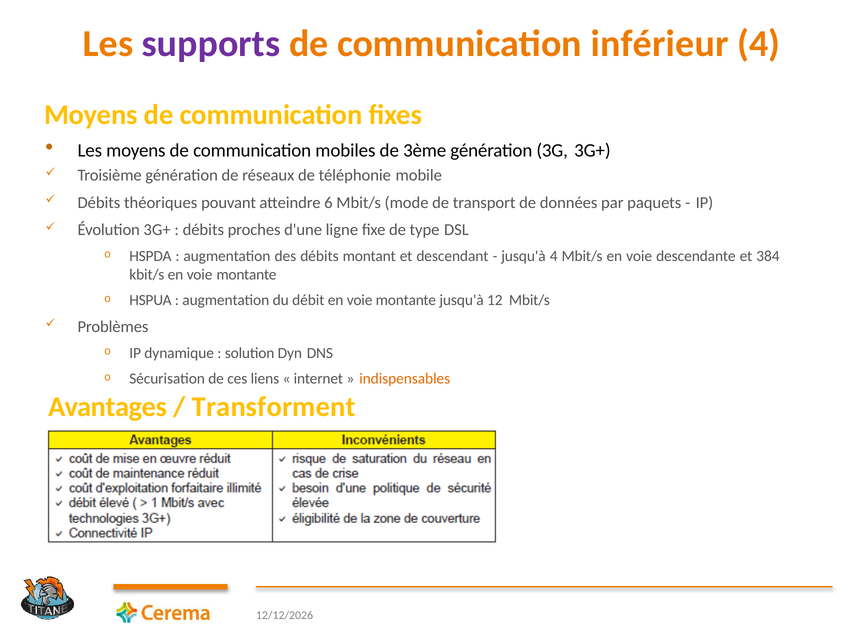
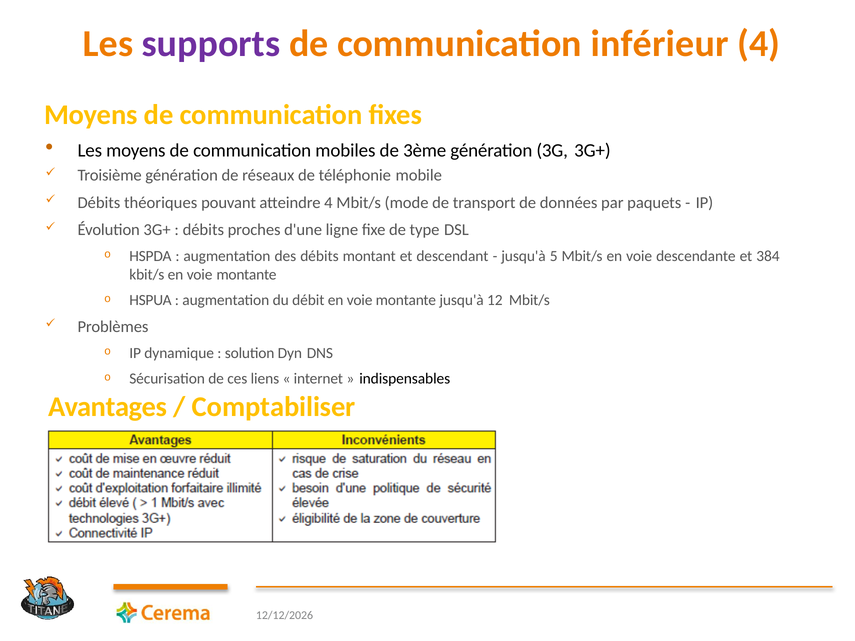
atteindre 6: 6 -> 4 (328, 203)
jusqu'à 4: 4 -> 5 (554, 256)
indispensables colour: orange -> black (405, 379)
Transforment: Transforment -> Comptabiliser (274, 407)
